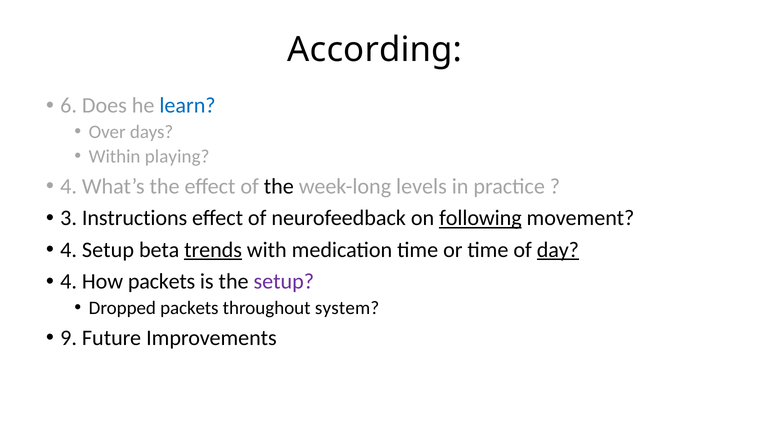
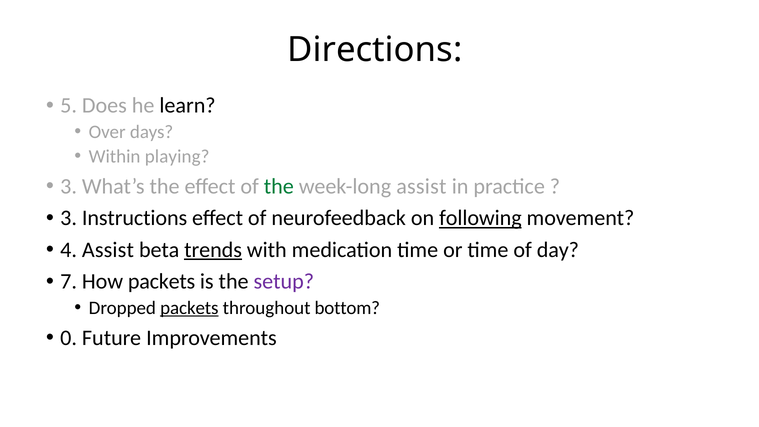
According: According -> Directions (375, 50)
6: 6 -> 5 (69, 106)
learn colour: blue -> black (188, 106)
4: 4 -> 3 (69, 186)
the colour: black -> green (279, 186)
week-long levels: levels -> assist (421, 186)
4 Setup: Setup -> Assist (108, 250)
day underline: present -> none (558, 250)
4: 4 -> 7 (69, 282)
packets underline: none -> present (189, 308)
system: system -> bottom (347, 308)
9: 9 -> 0 (69, 338)
